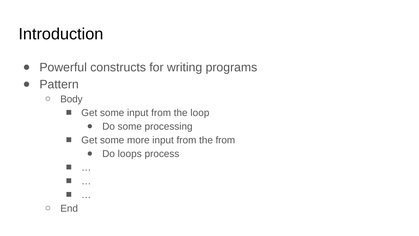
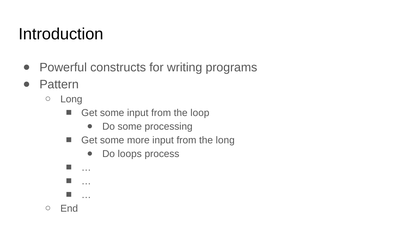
Body: Body -> Long (71, 99)
the from: from -> long (225, 140)
